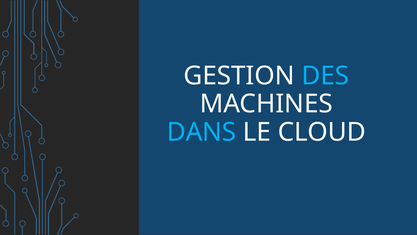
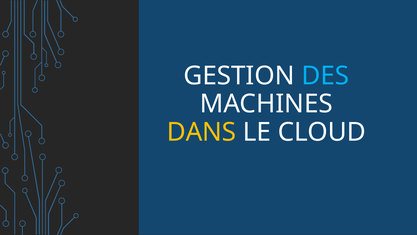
DANS colour: light blue -> yellow (201, 132)
